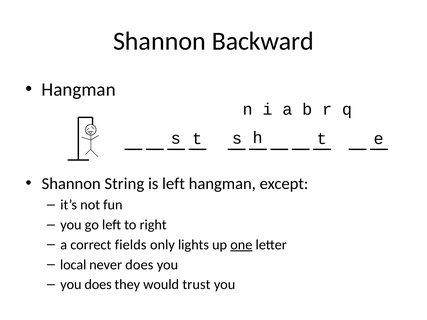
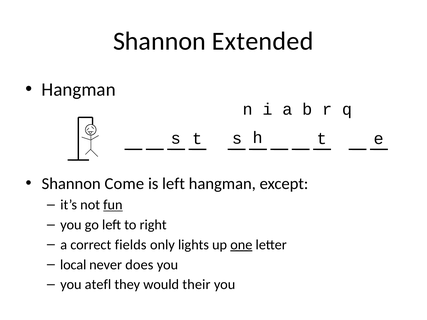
Backward: Backward -> Extended (263, 41)
String: String -> Come (124, 184)
fun underline: none -> present (113, 205)
you does: does -> atefl (98, 285)
trust: trust -> their (196, 285)
